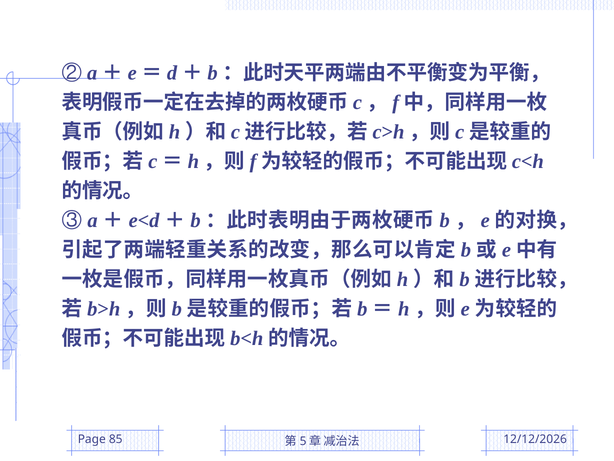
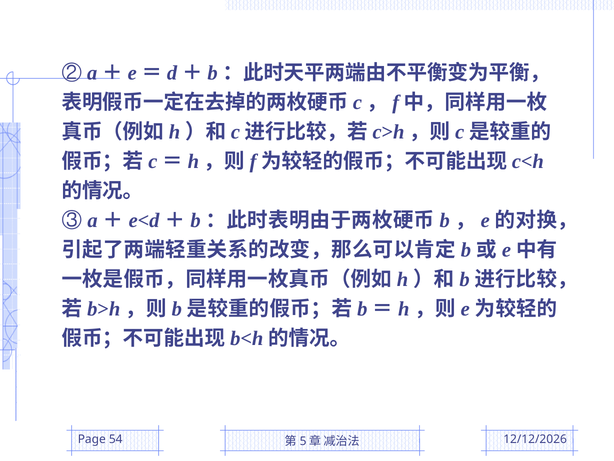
85: 85 -> 54 (116, 439)
